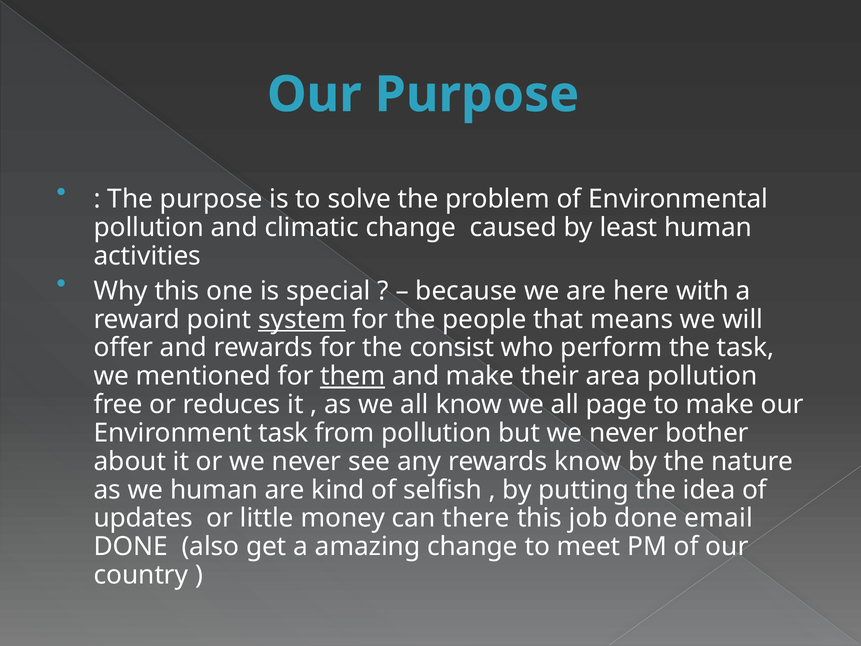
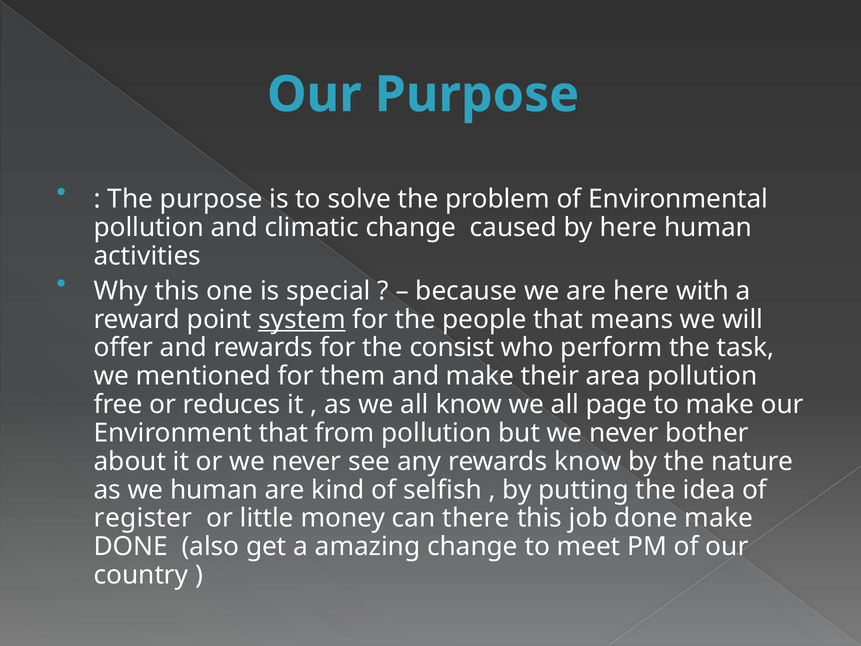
by least: least -> here (628, 228)
them underline: present -> none (353, 376)
Environment task: task -> that (283, 433)
updates: updates -> register (143, 518)
done email: email -> make (719, 518)
